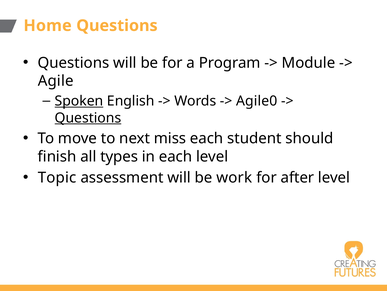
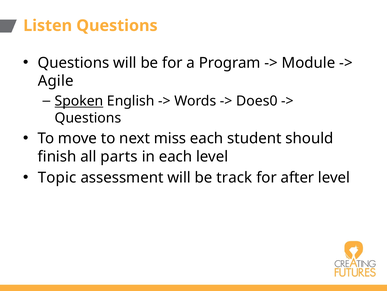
Home: Home -> Listen (48, 26)
Agile0: Agile0 -> Does0 (257, 101)
Questions underline: present -> none (88, 118)
types: types -> parts (119, 156)
work: work -> track (234, 177)
